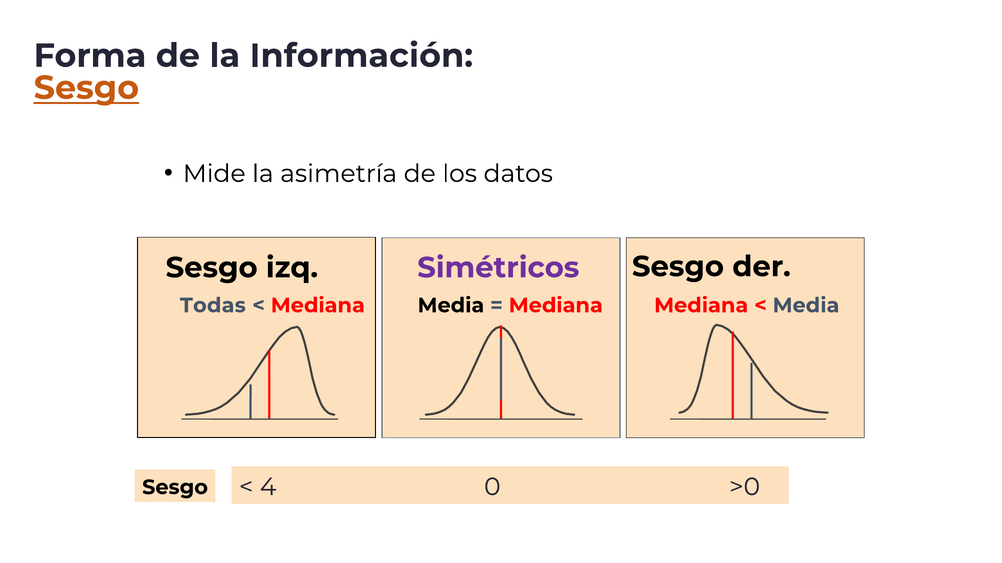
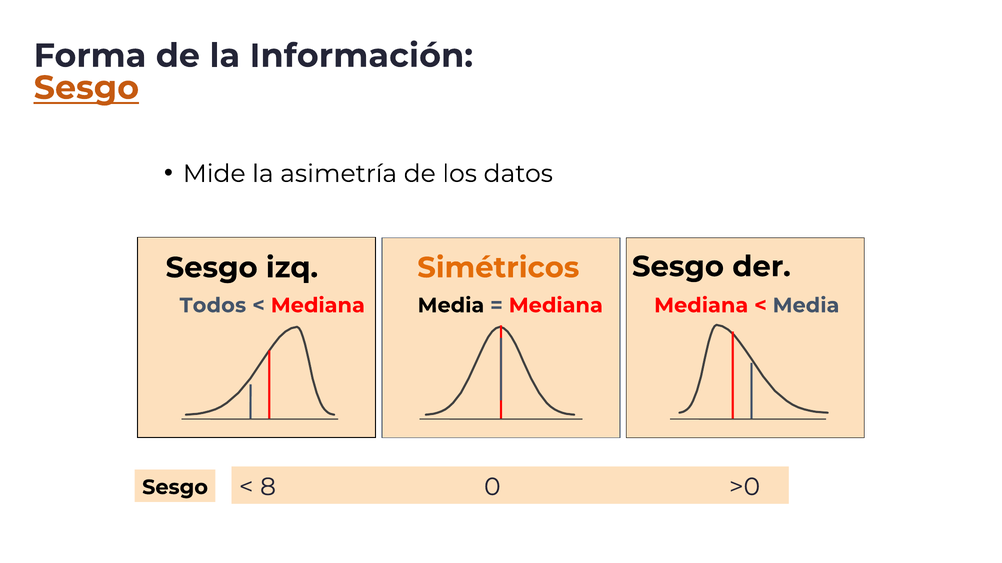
Simétricos colour: purple -> orange (498, 268)
Todas: Todas -> Todos (213, 306)
4: 4 -> 8 (268, 487)
